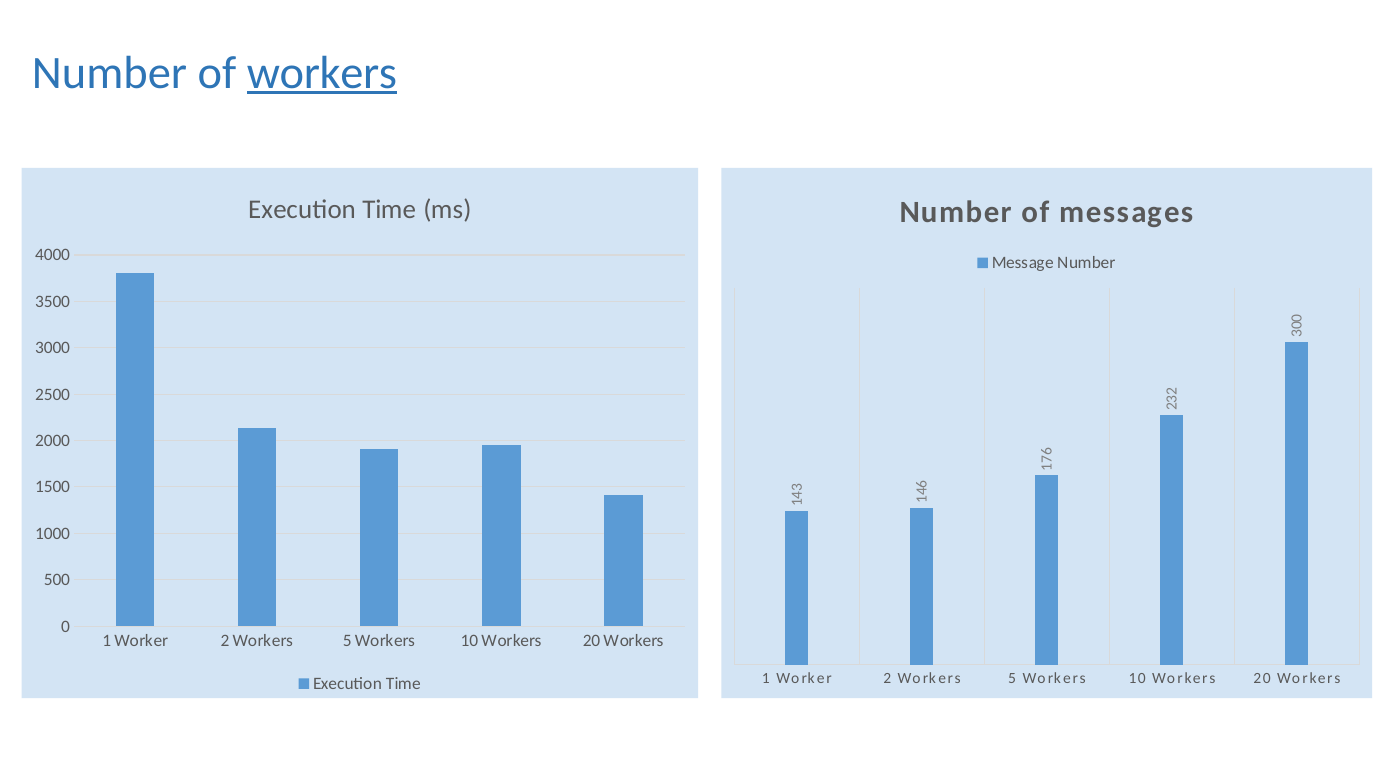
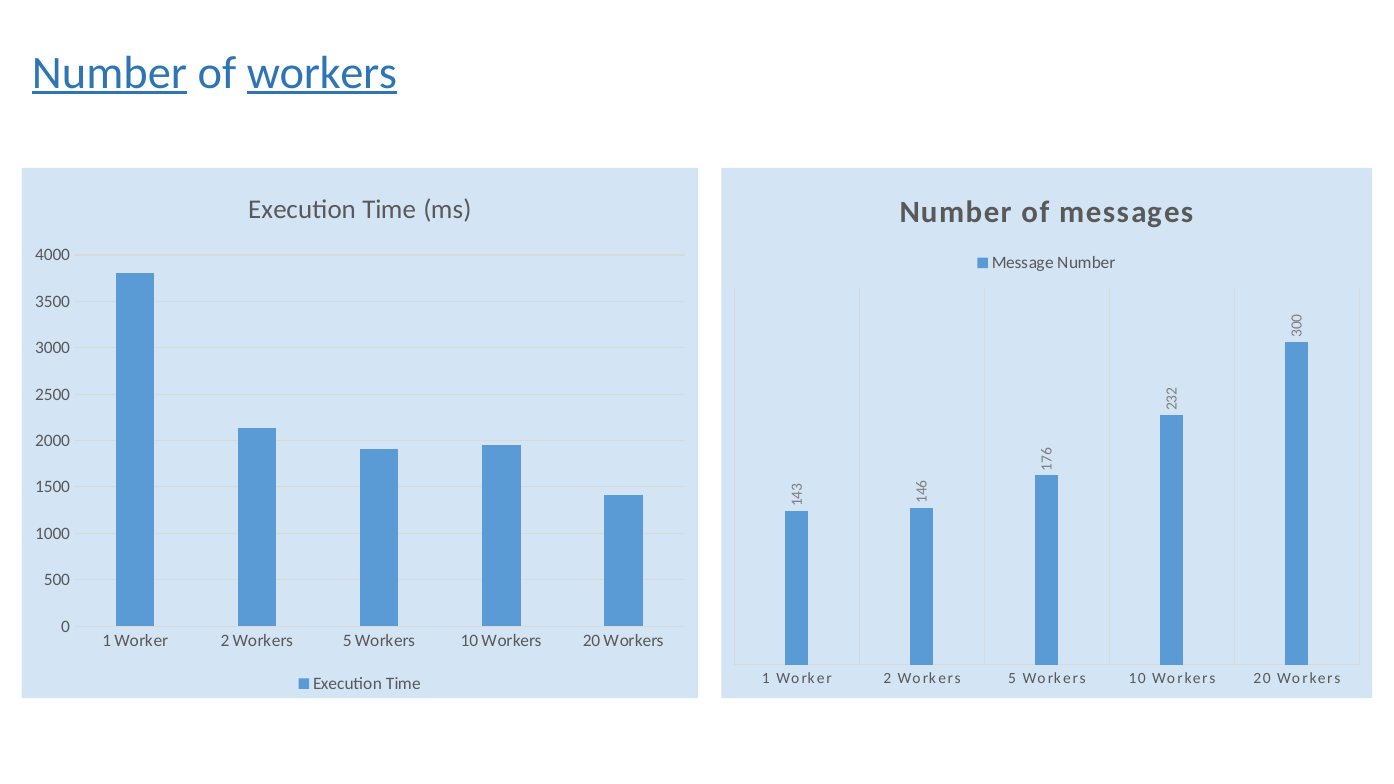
Number underline: none -> present (109, 73)
